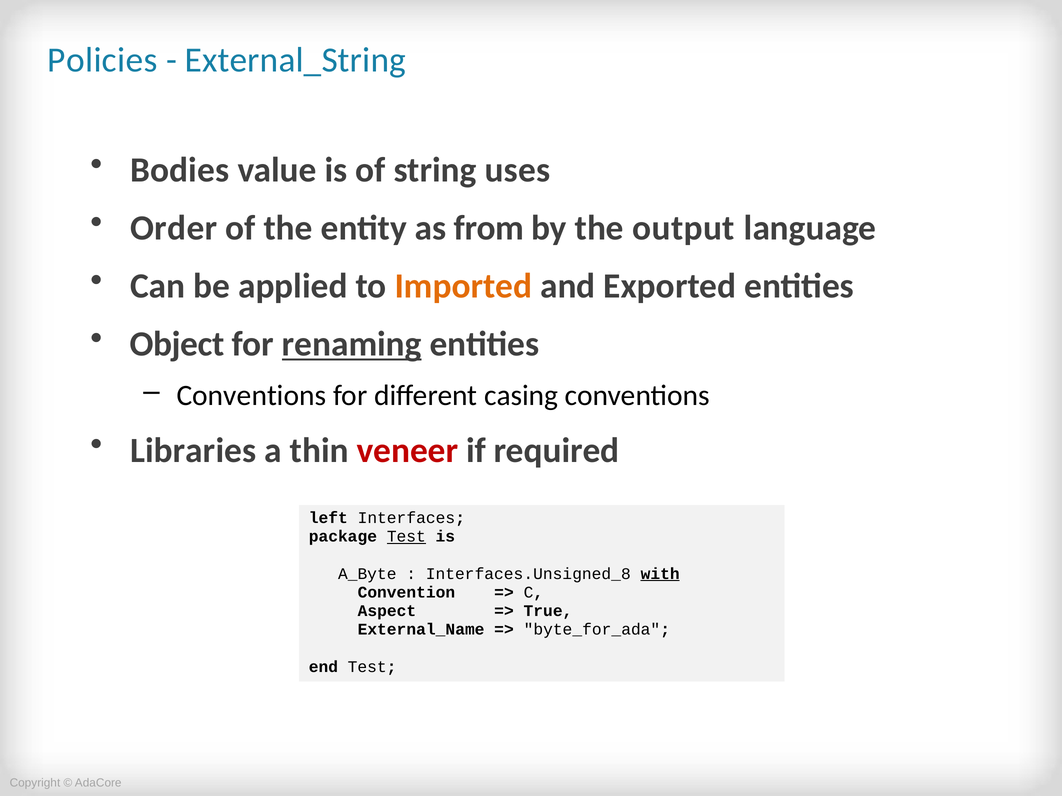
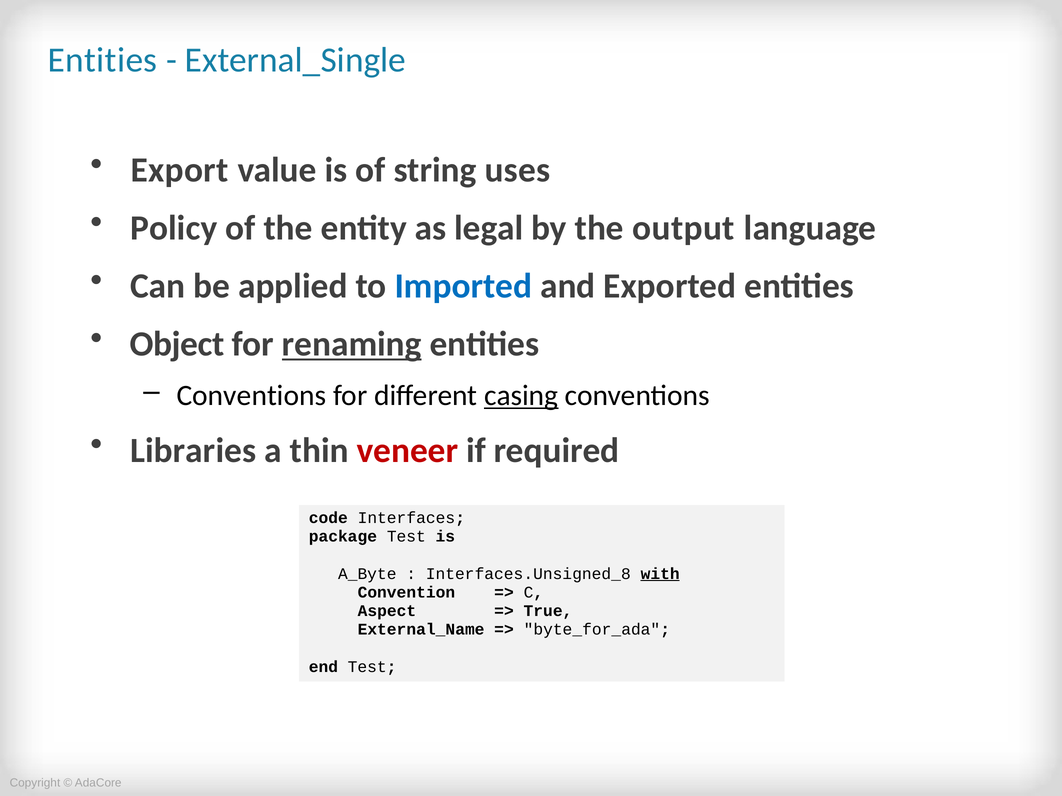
Policies: Policies -> Entities (102, 60)
External_String: External_String -> External_Single (295, 60)
Bodies: Bodies -> Export (180, 170)
Order: Order -> Policy (174, 228)
from: from -> legal (489, 228)
Imported colour: orange -> blue (463, 286)
casing underline: none -> present (521, 396)
left: left -> code (328, 518)
Test underline: present -> none (406, 537)
